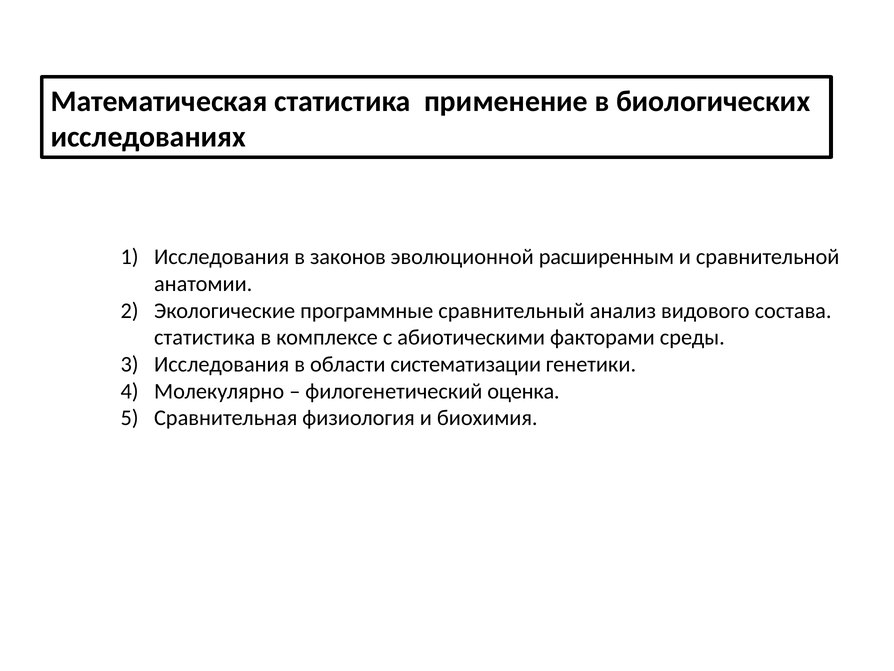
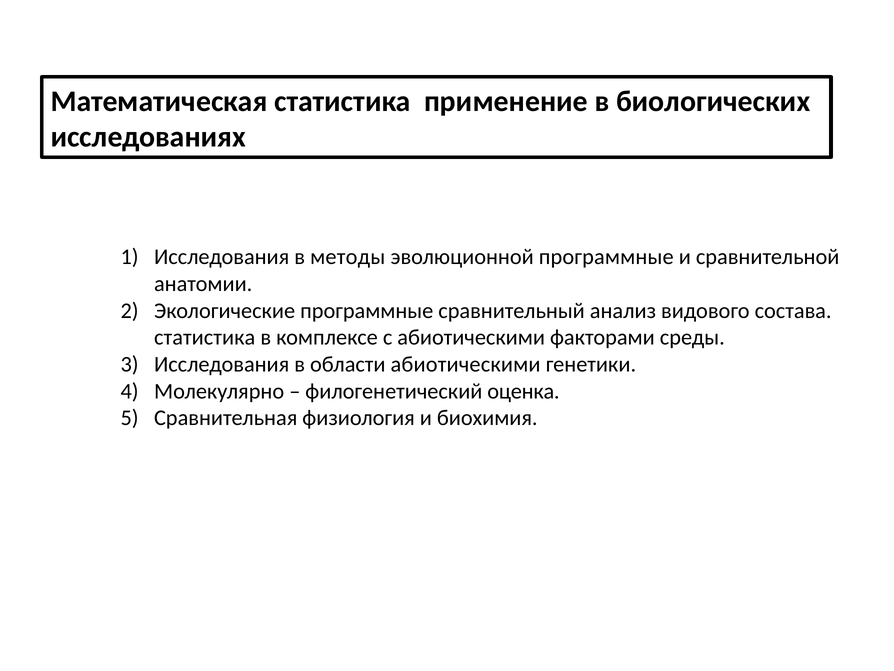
законов: законов -> методы (348, 257)
эволюционной расширенным: расширенным -> программные (606, 257)
области систематизации: систематизации -> абиотическими (466, 364)
